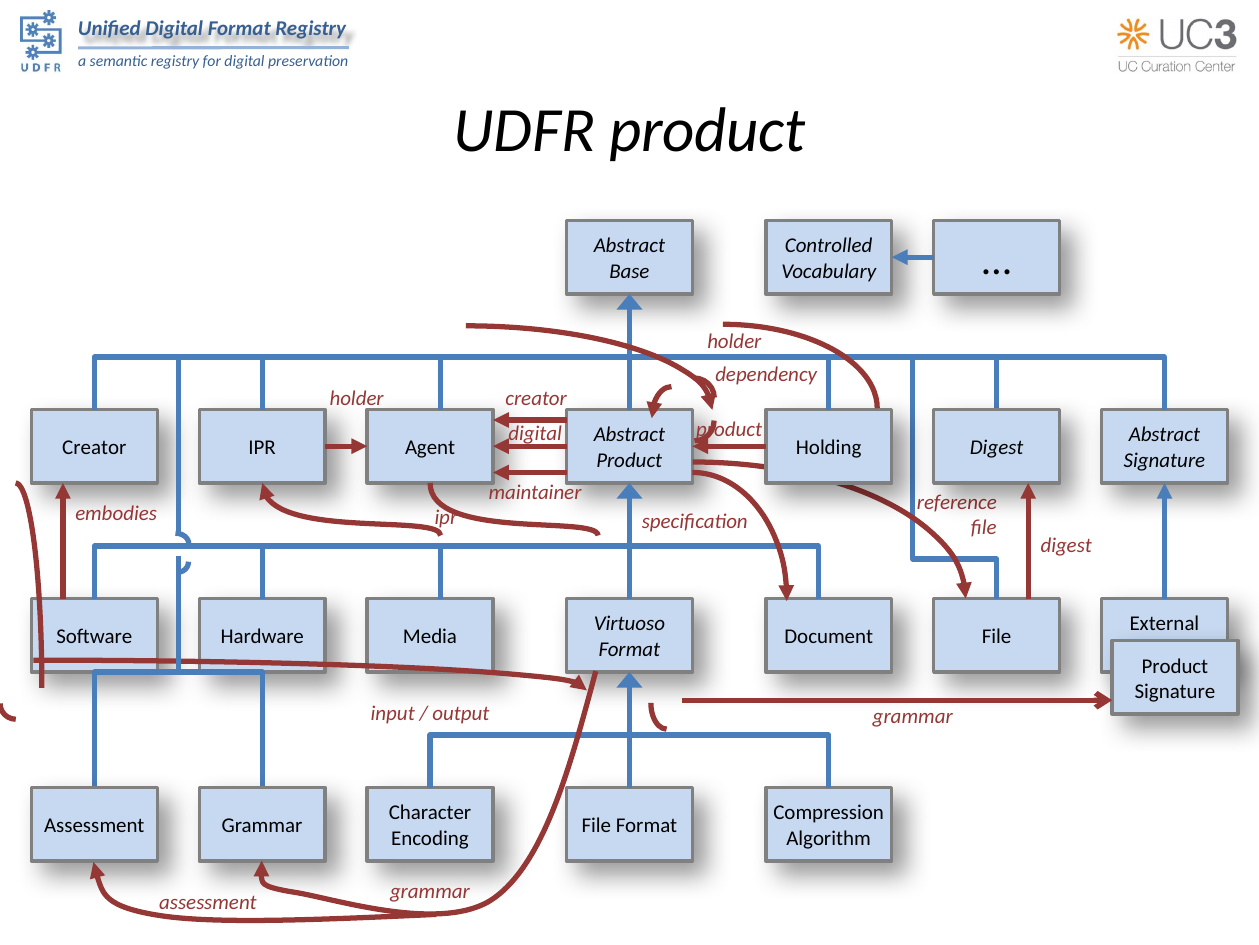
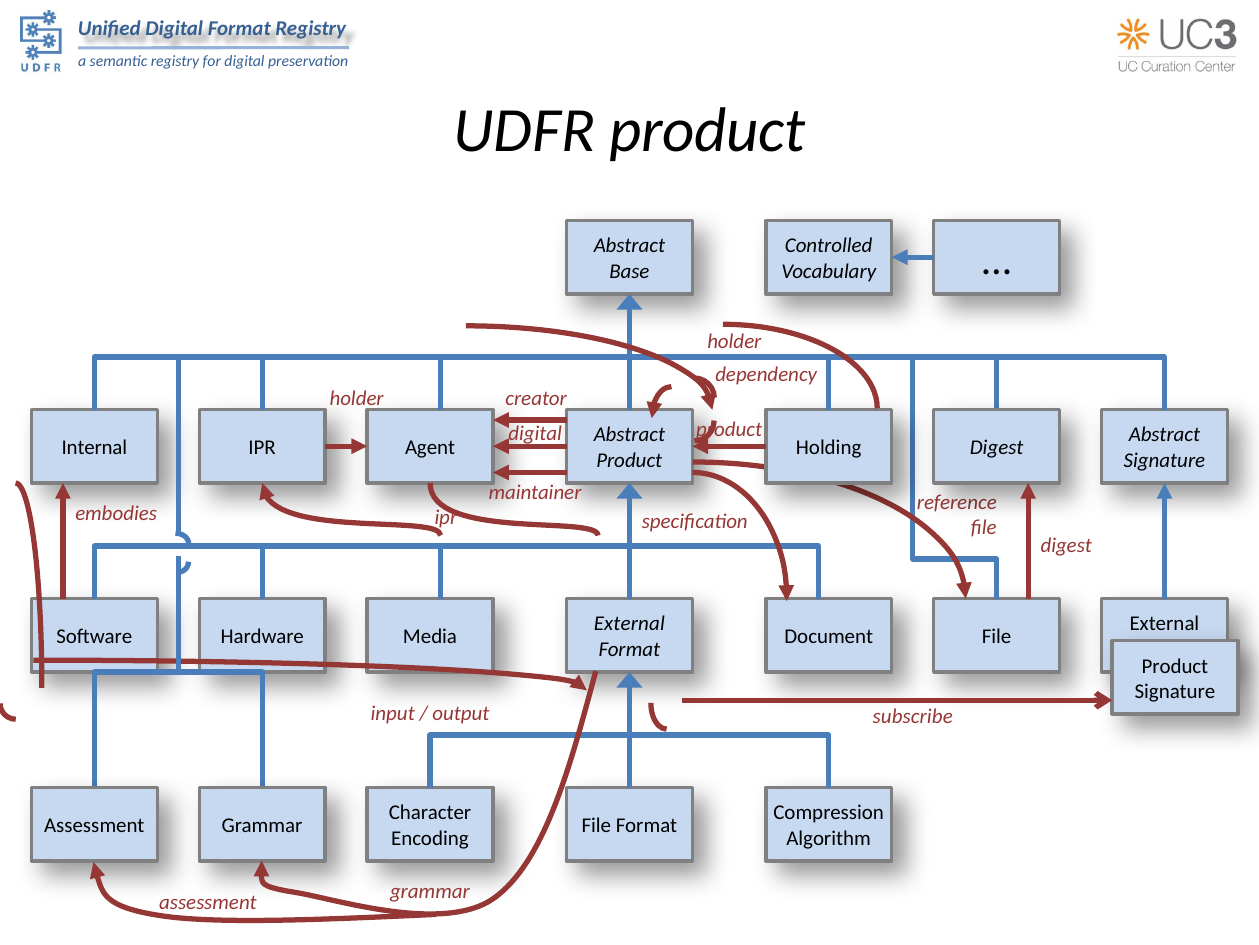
Creator: Creator -> Internal (94, 447)
Virtuoso: Virtuoso -> External (629, 624)
grammar: grammar -> subscribe (913, 716)
